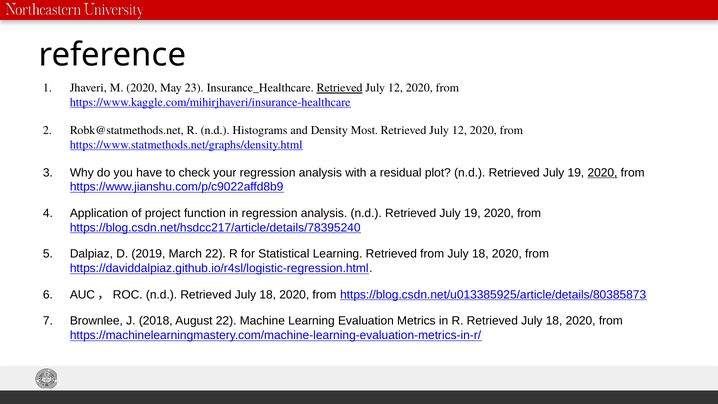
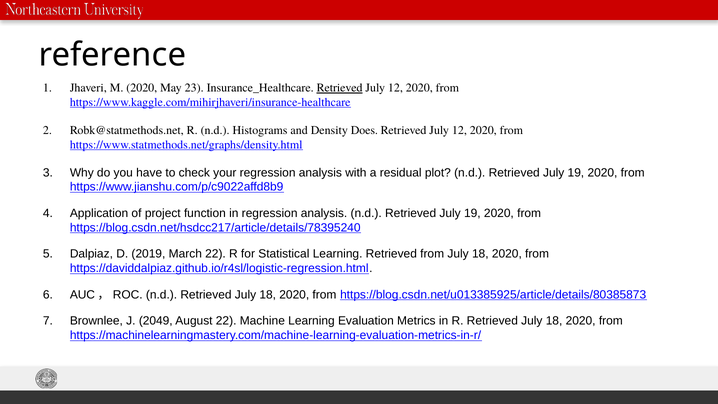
Most: Most -> Does (364, 130)
2020 underline: present -> none (602, 173)
2018: 2018 -> 2049 (156, 321)
